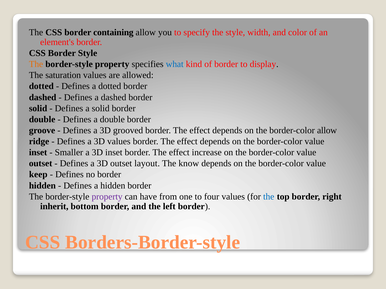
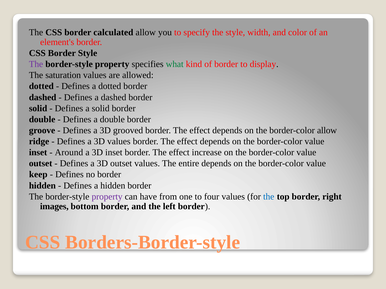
containing: containing -> calculated (113, 32)
The colour: orange -> purple (36, 64)
what colour: blue -> green (175, 64)
Smaller: Smaller -> Around (69, 153)
outset layout: layout -> values (147, 164)
know: know -> entire (189, 164)
inherit: inherit -> images (54, 207)
